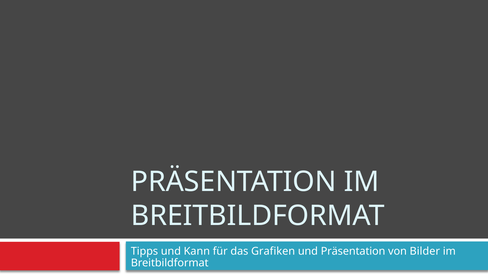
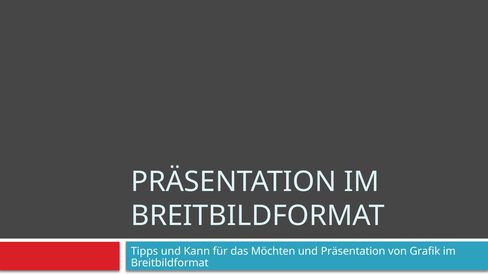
Grafiken: Grafiken -> Möchten (273, 252)
Bilder: Bilder -> Grafik (425, 252)
